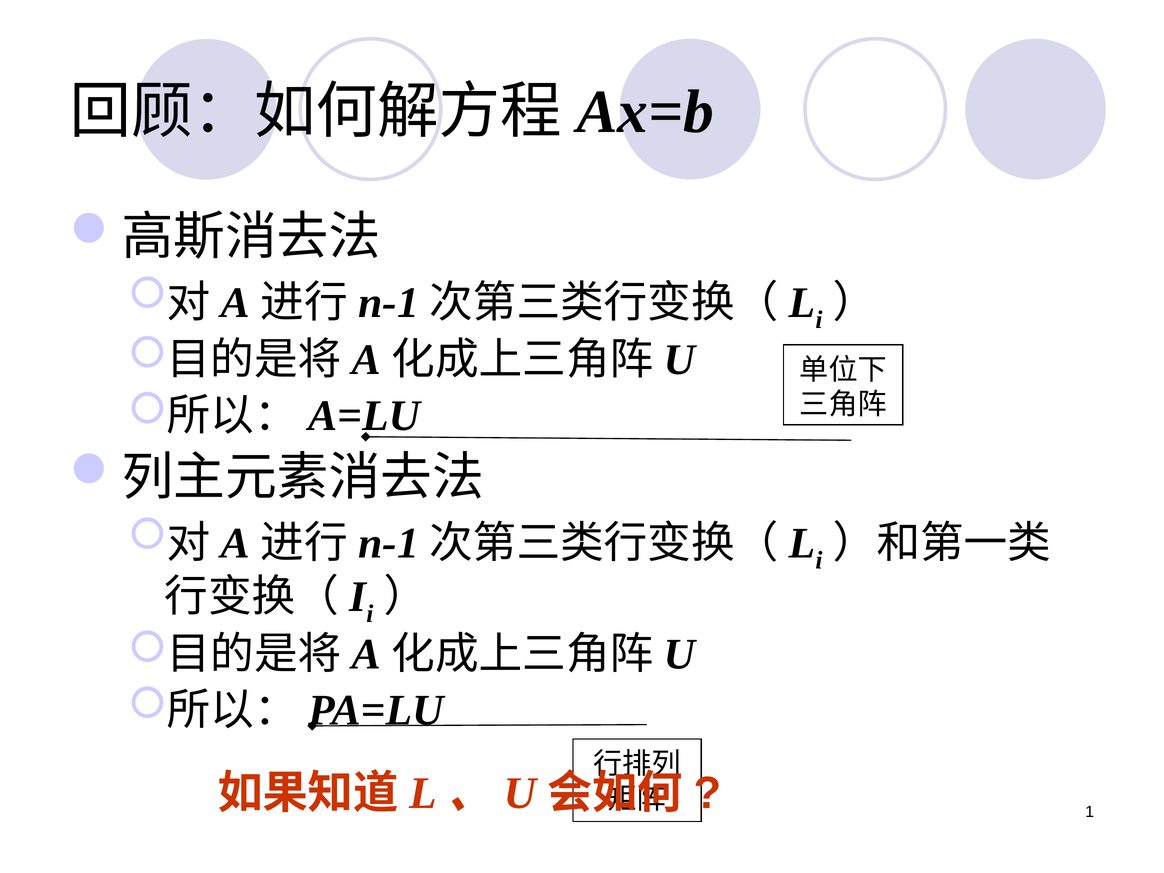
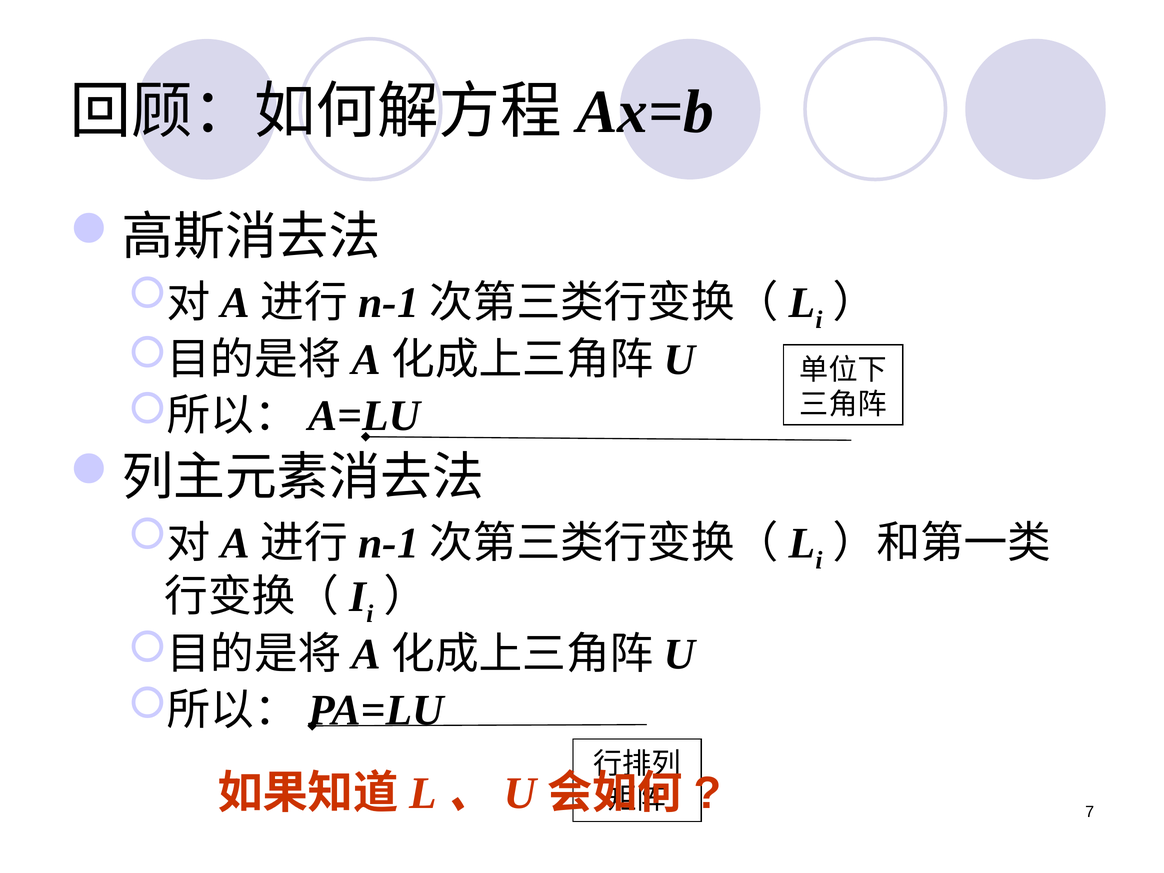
1: 1 -> 7 (1090, 812)
